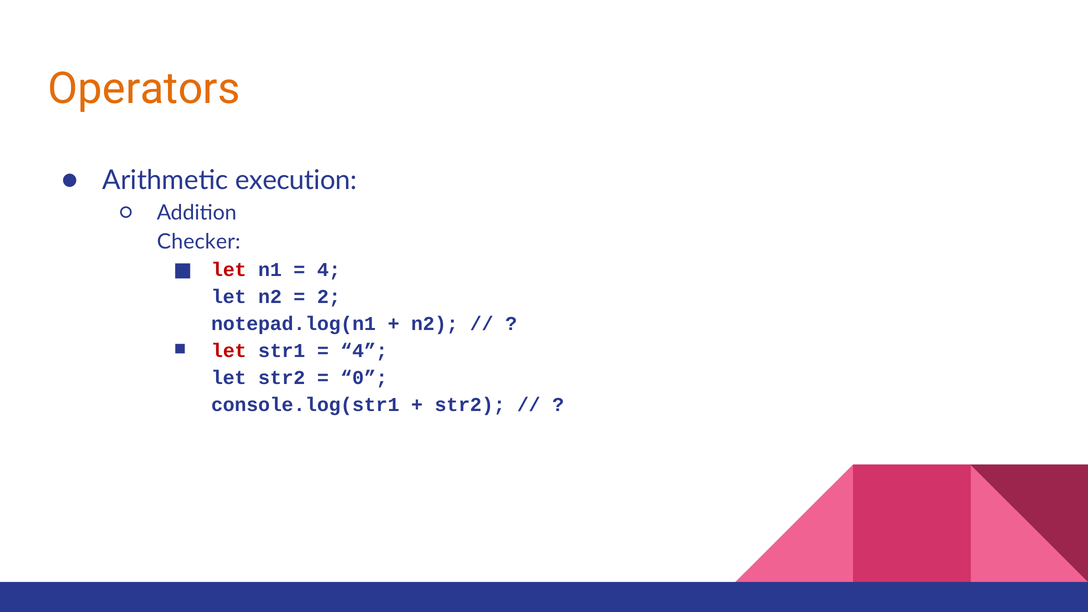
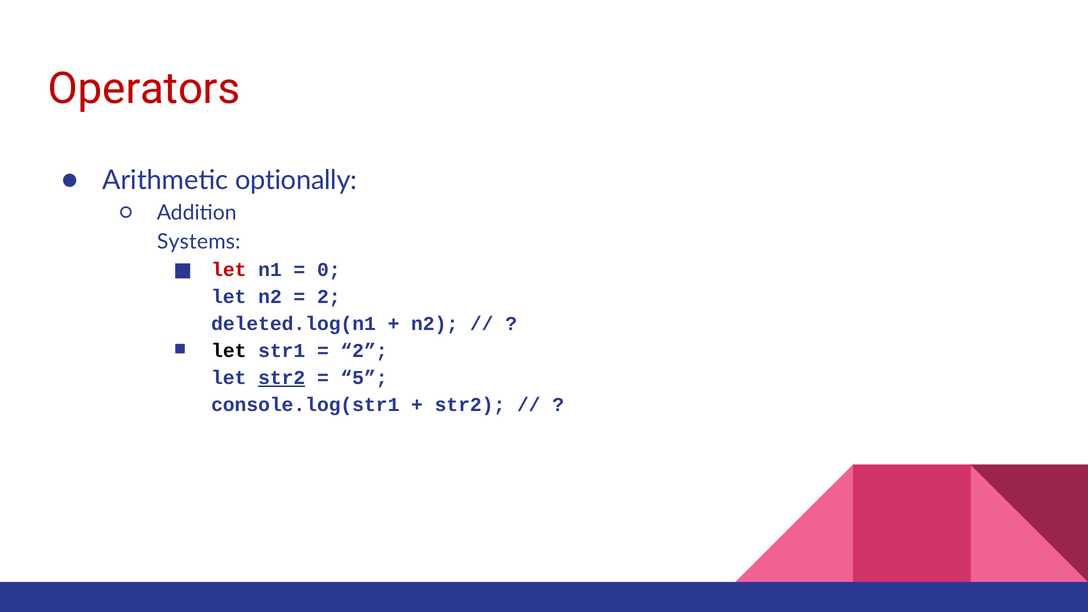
Operators colour: orange -> red (144, 89)
execution: execution -> optionally (296, 180)
Checker: Checker -> Systems (199, 242)
4: 4 -> 0 (329, 270)
notepad.log(n1: notepad.log(n1 -> deleted.log(n1 (294, 324)
let colour: red -> black (229, 351)
4: 4 -> 2 (364, 351)
str2 underline: none -> present (282, 378)
0: 0 -> 5 (364, 378)
